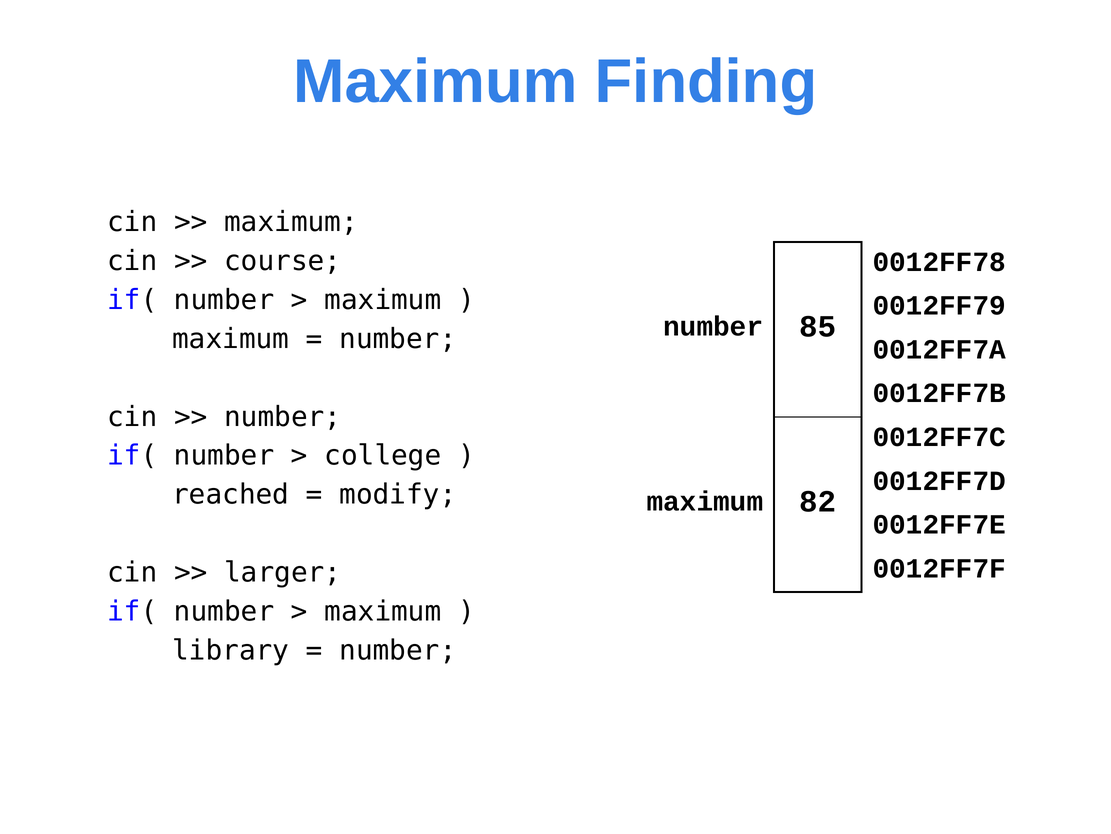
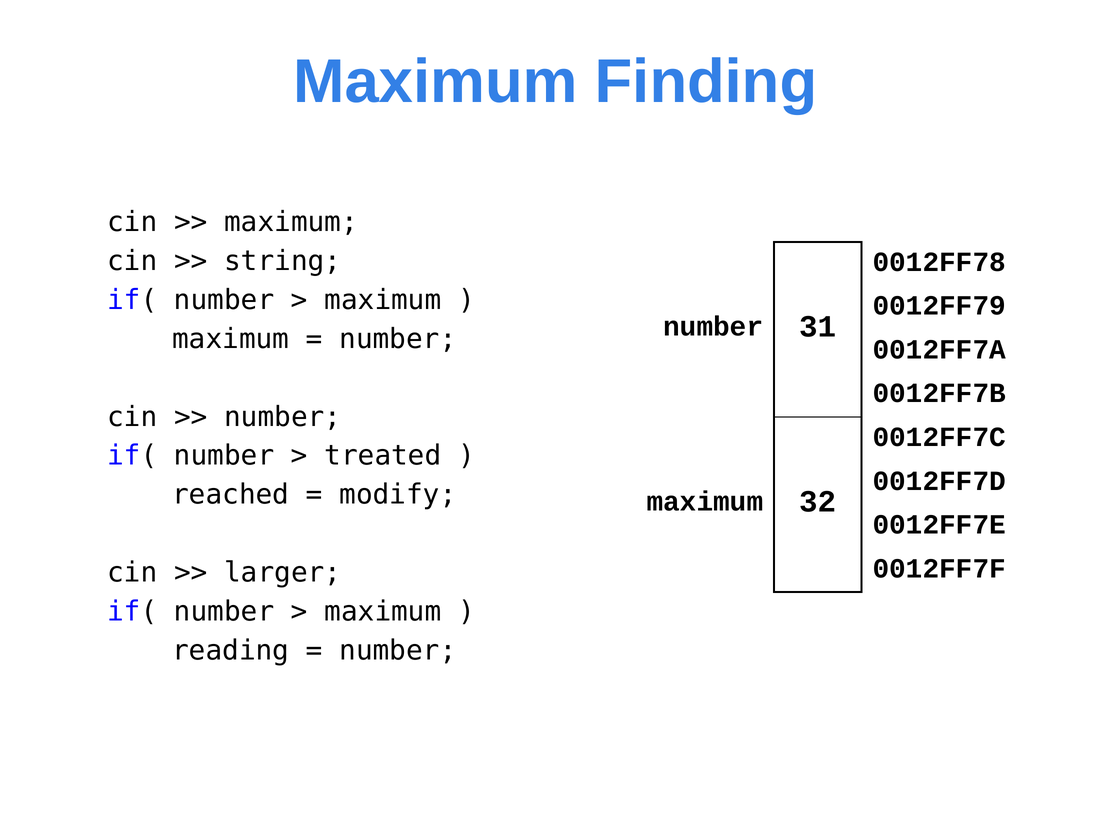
course: course -> string (283, 261)
85: 85 -> 31 (818, 326)
college: college -> treated (383, 455)
82: 82 -> 32 (818, 501)
library: library -> reading (231, 650)
